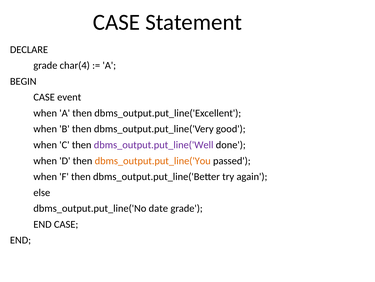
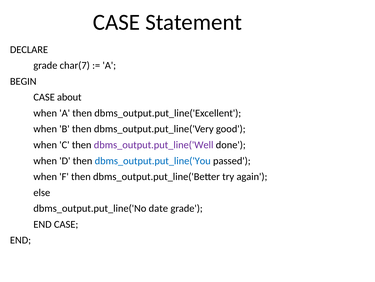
char(4: char(4 -> char(7 (75, 65)
event: event -> about (69, 97)
dbms_output.put_line('You colour: orange -> blue (153, 160)
